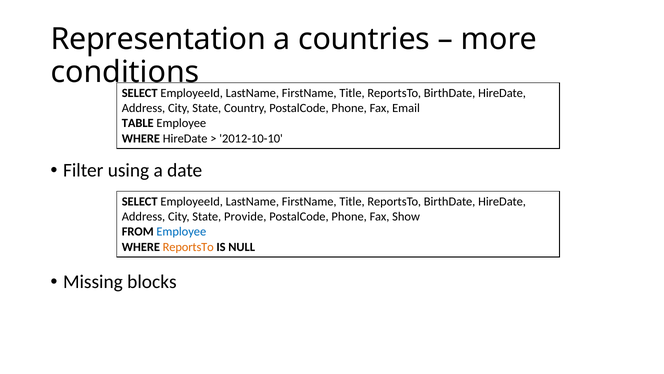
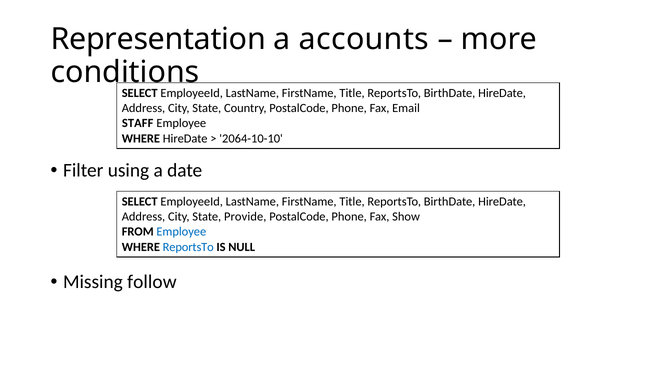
countries: countries -> accounts (364, 39)
TABLE: TABLE -> STAFF (138, 123)
2012-10-10: 2012-10-10 -> 2064-10-10 (251, 138)
ReportsTo colour: orange -> blue (188, 247)
blocks: blocks -> follow (152, 282)
